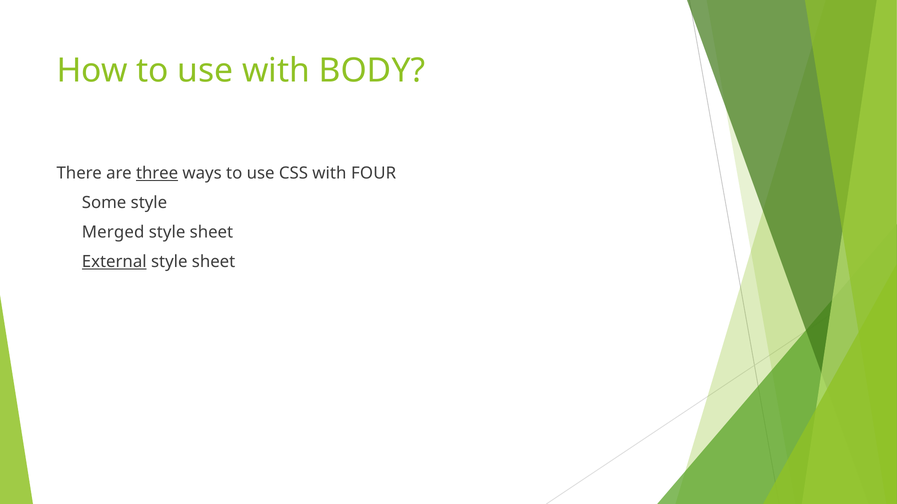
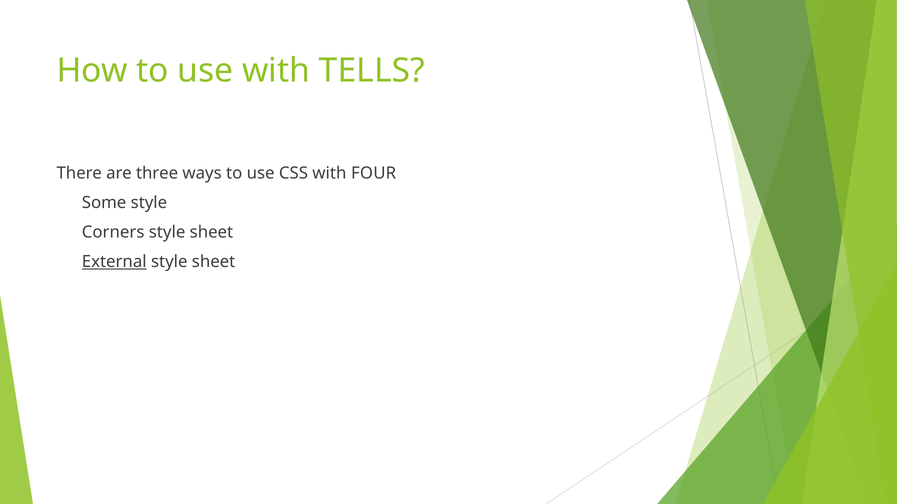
BODY: BODY -> TELLS (372, 71)
three underline: present -> none (157, 174)
Merged: Merged -> Corners (113, 233)
